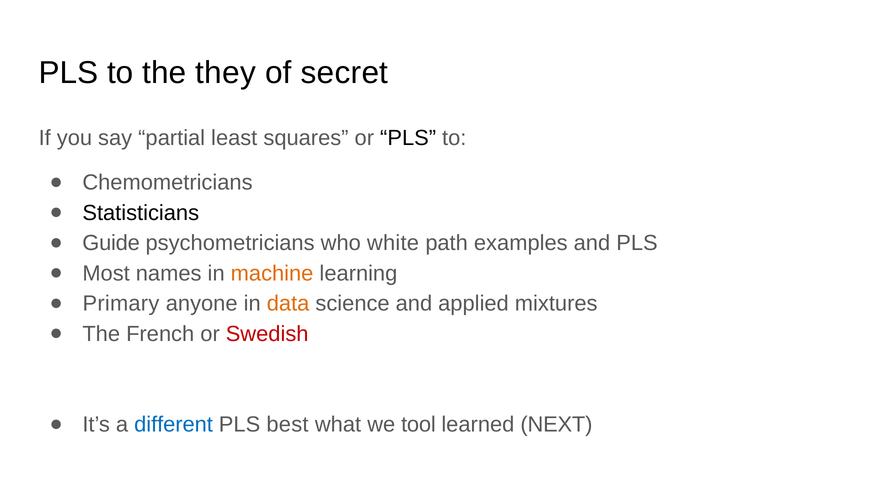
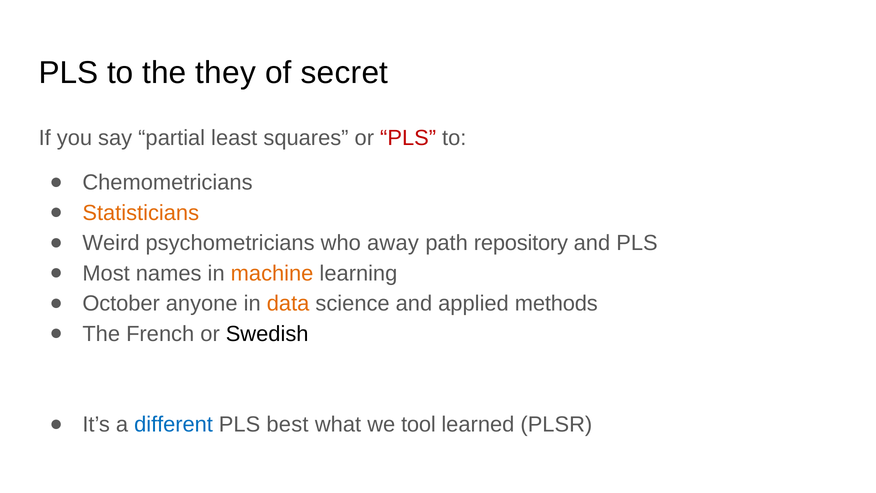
PLS colour: black -> red (408, 138)
Statisticians colour: black -> orange (141, 213)
Guide: Guide -> Weird (111, 243)
white: white -> away (393, 243)
examples: examples -> repository (521, 243)
Primary: Primary -> October (121, 303)
mixtures: mixtures -> methods (556, 303)
Swedish colour: red -> black (267, 334)
NEXT: NEXT -> PLSR (556, 424)
